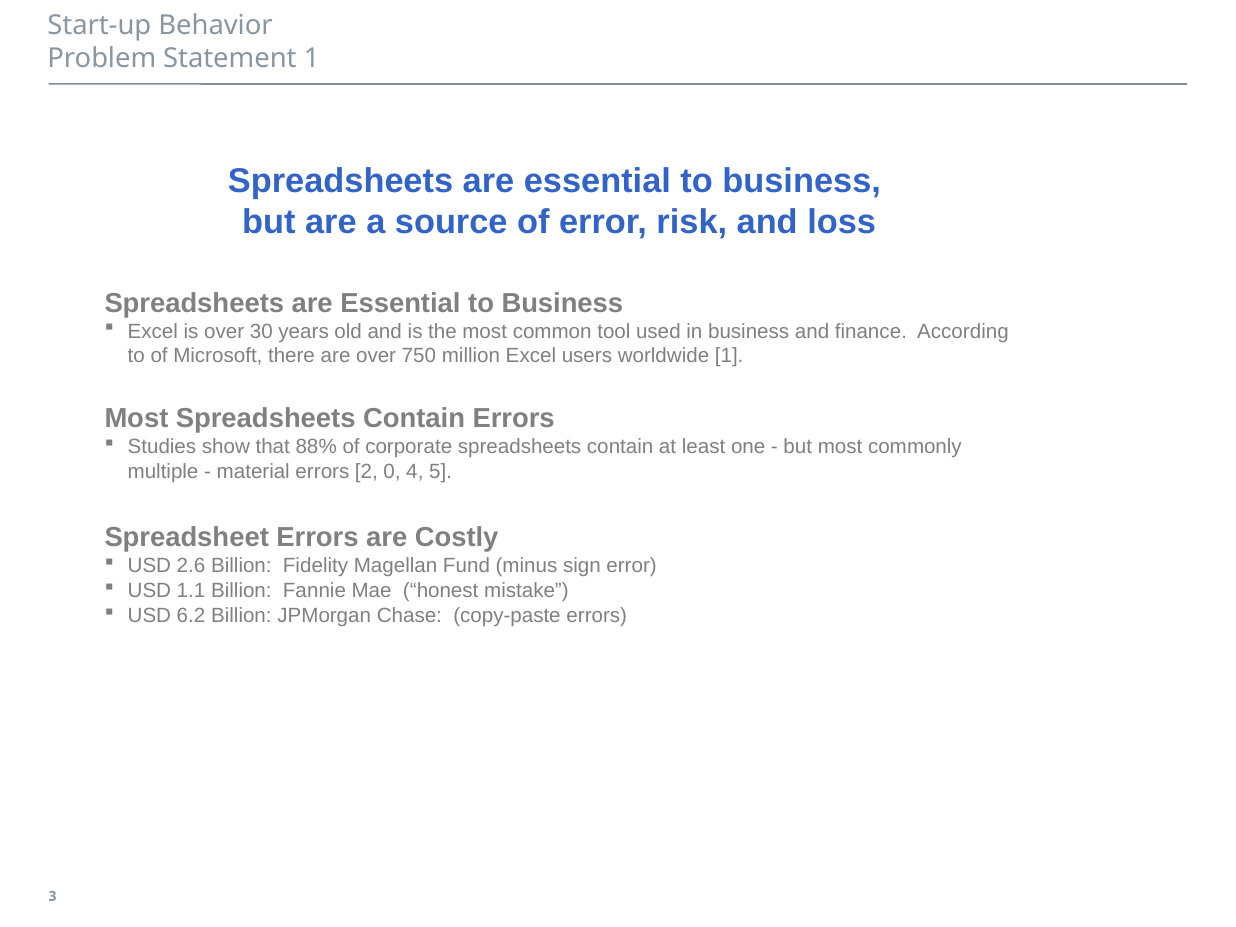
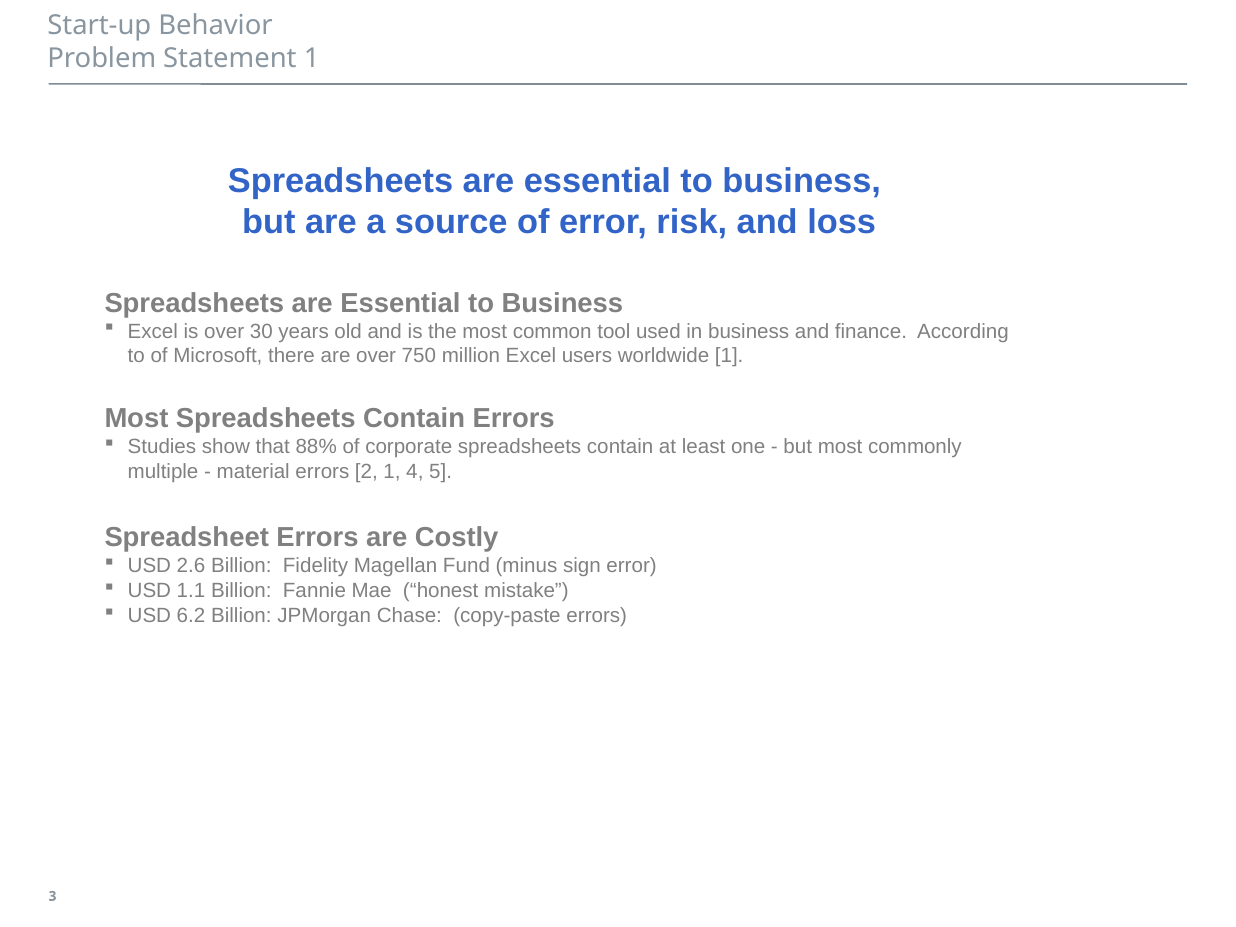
2 0: 0 -> 1 (392, 471)
